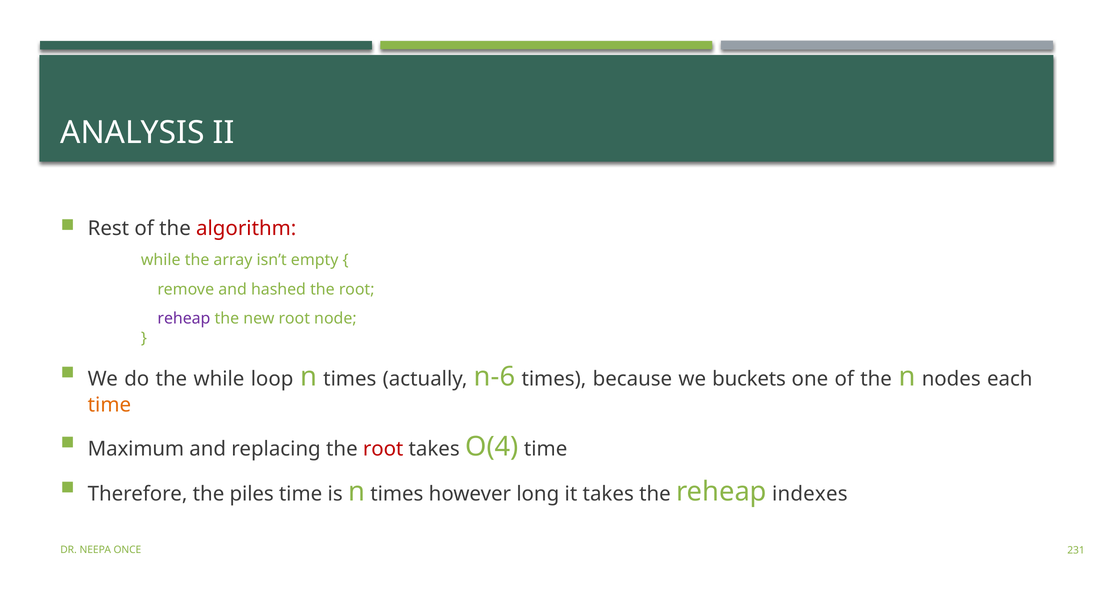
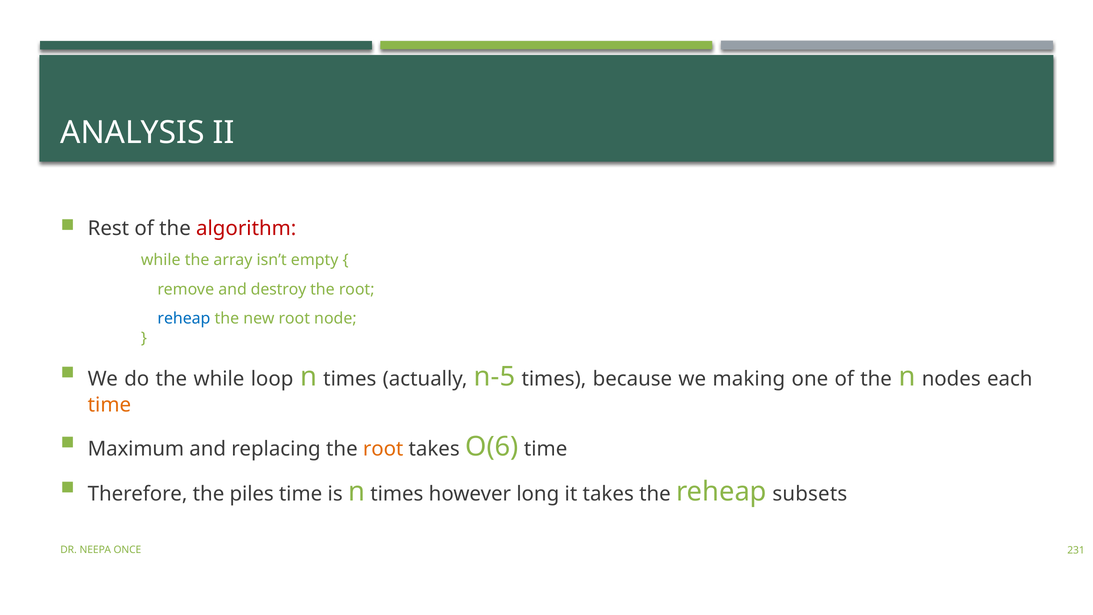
hashed: hashed -> destroy (279, 289)
reheap colour: purple -> blue (184, 318)
n-6: n-6 -> n-5 (495, 377)
buckets: buckets -> making (749, 379)
root colour: red -> orange (383, 449)
O(4: O(4 -> O(6 (492, 446)
indexes: indexes -> subsets (810, 494)
